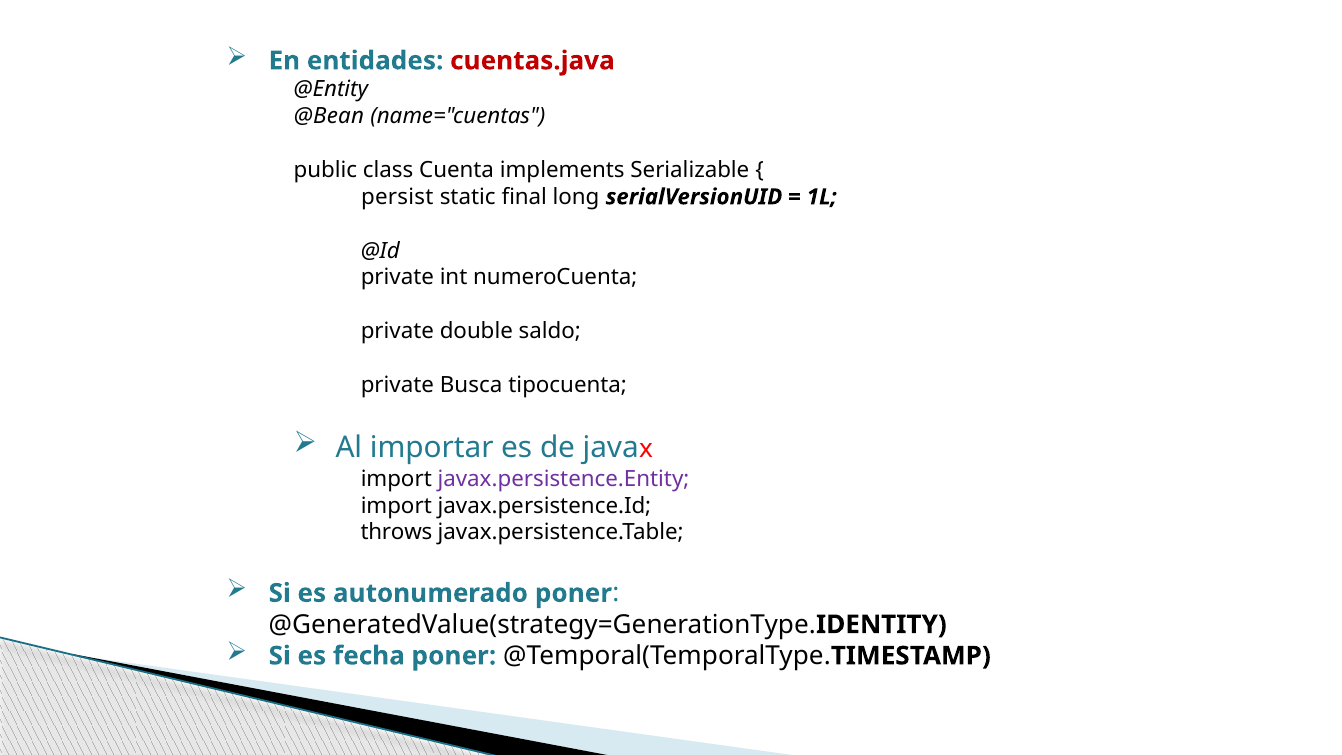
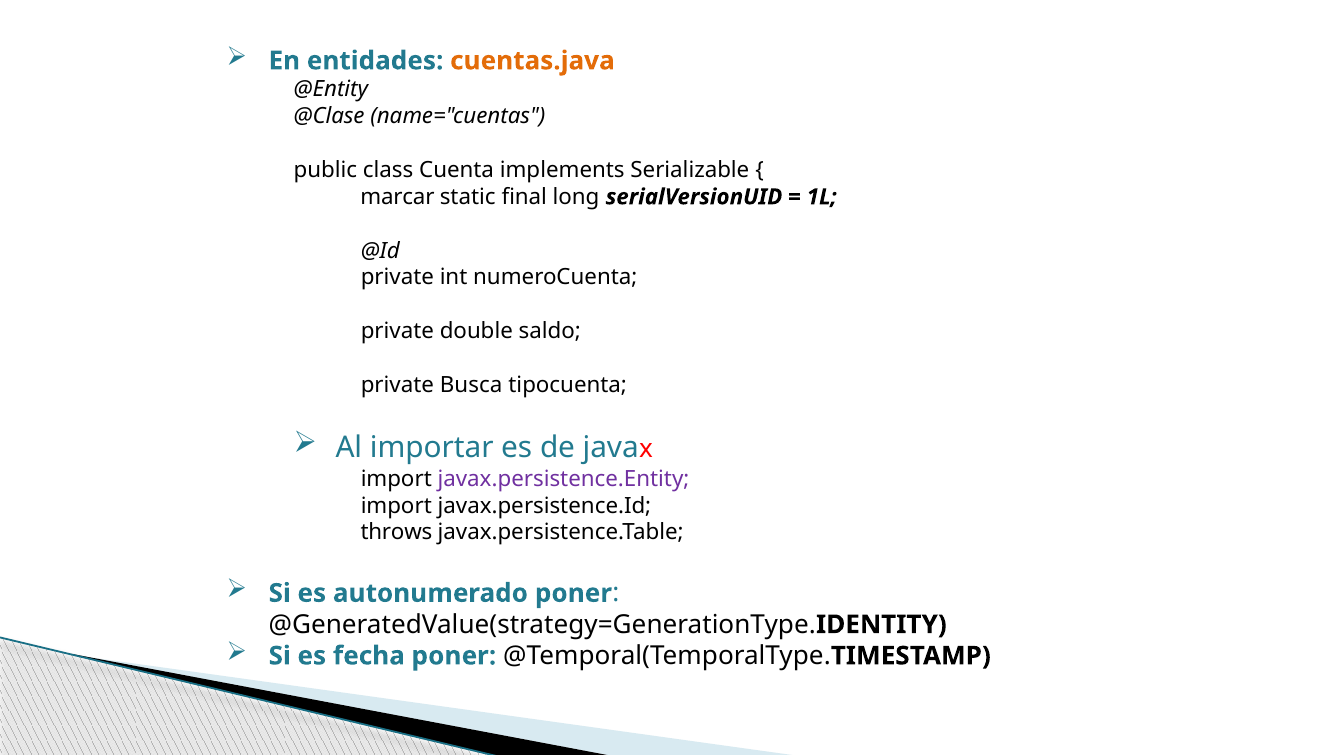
cuentas.java colour: red -> orange (532, 61)
@Bean: @Bean -> @Clase (329, 116)
persist: persist -> marcar (397, 197)
